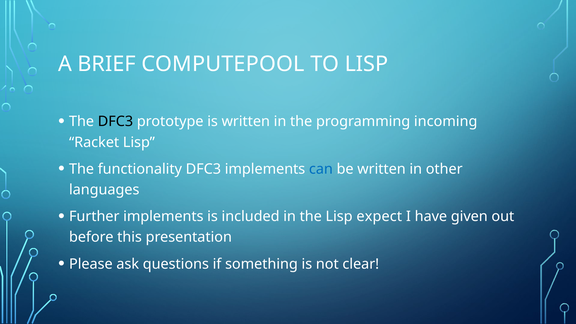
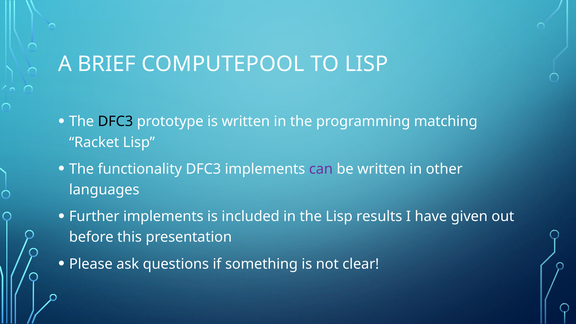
incoming: incoming -> matching (446, 122)
can colour: blue -> purple (321, 169)
expect: expect -> results (379, 216)
